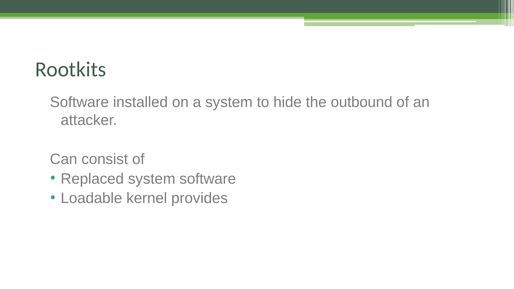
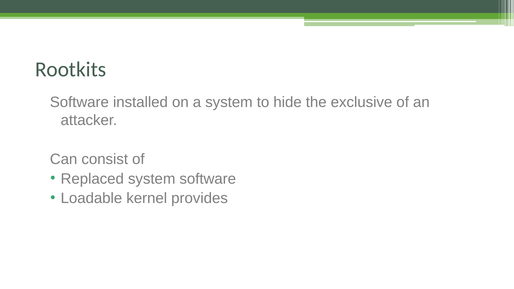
outbound: outbound -> exclusive (362, 102)
